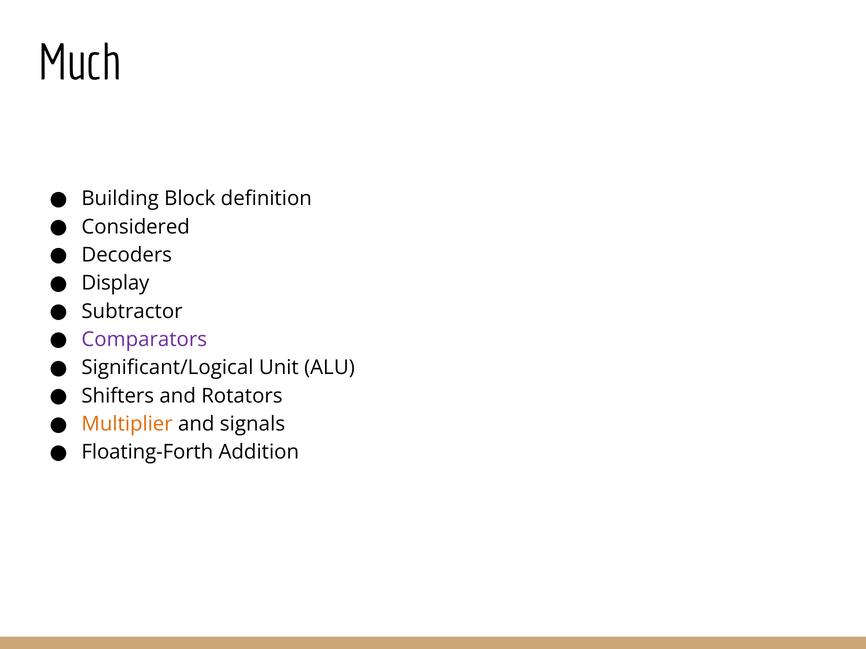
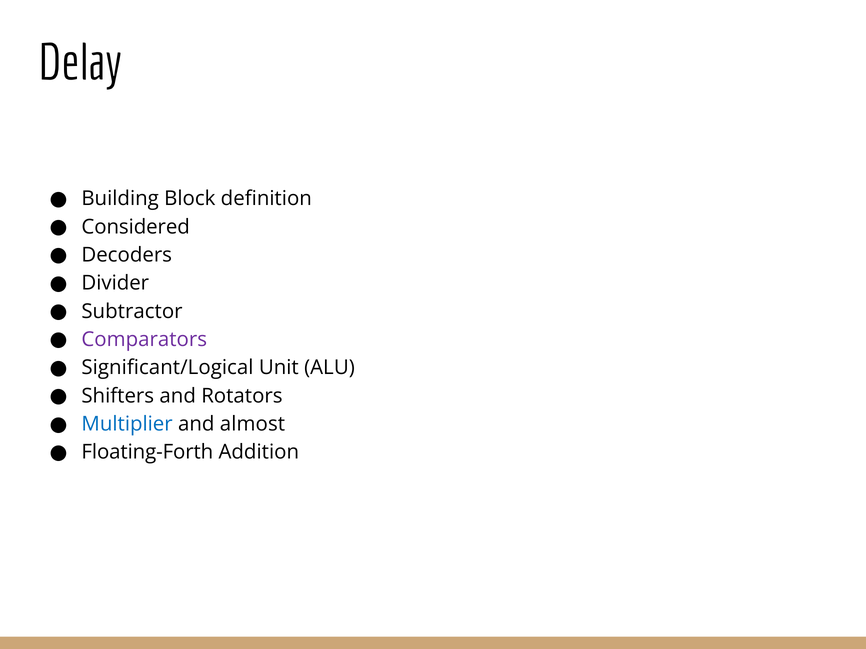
Much: Much -> Delay (80, 63)
Display: Display -> Divider (115, 283)
Multiplier colour: orange -> blue (127, 424)
signals: signals -> almost (253, 424)
